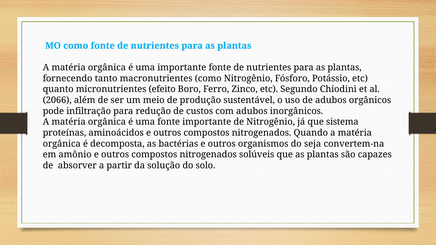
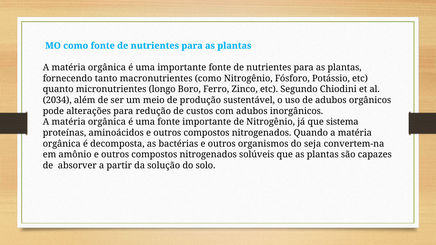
efeito: efeito -> longo (162, 89)
2066: 2066 -> 2034 (57, 100)
infiltração: infiltração -> alterações (89, 111)
